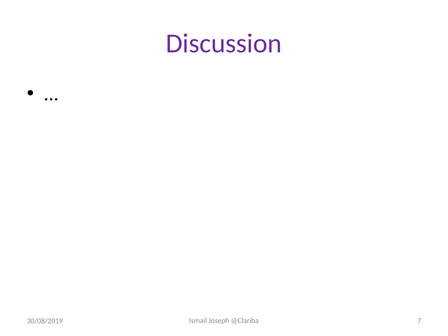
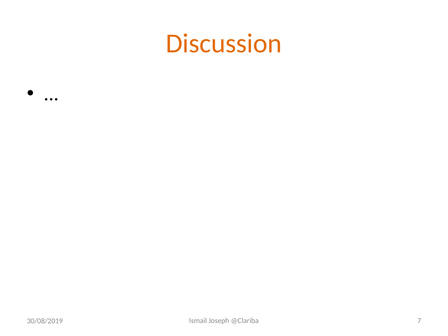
Discussion colour: purple -> orange (224, 43)
